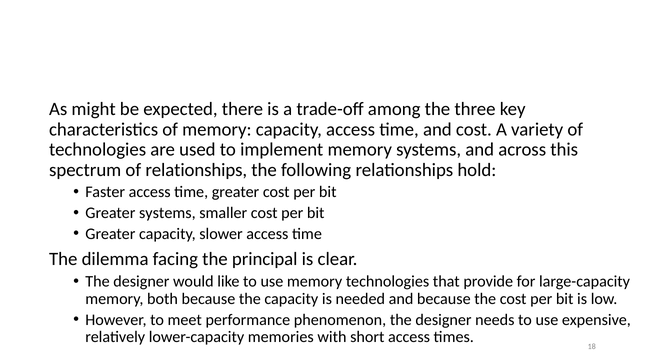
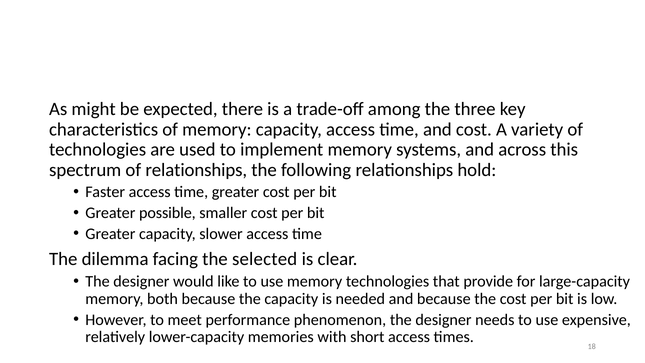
Greater systems: systems -> possible (167, 213)
principal: principal -> selected (265, 259)
